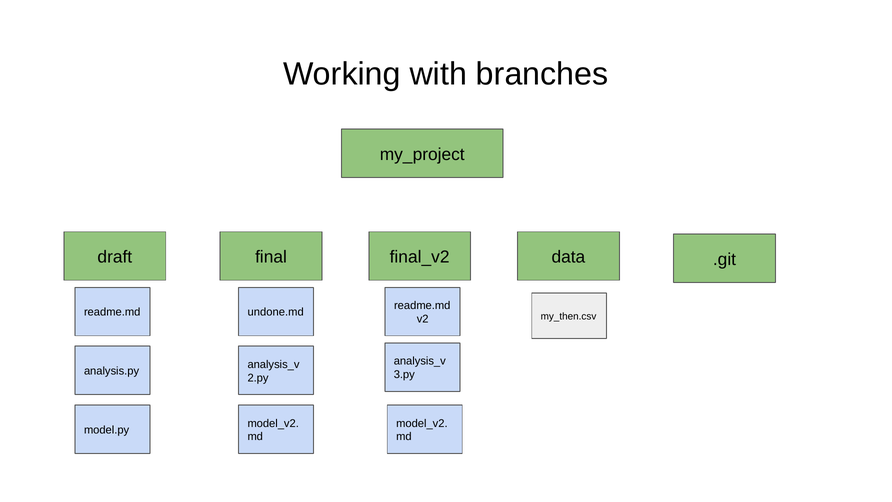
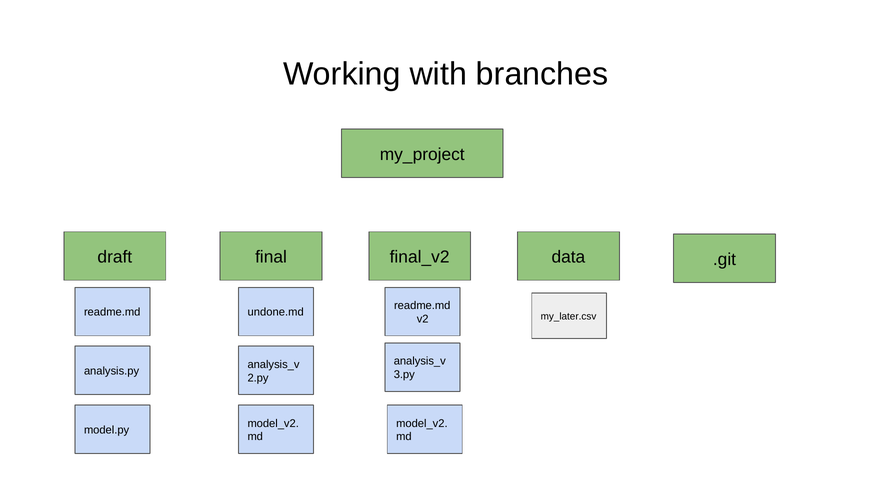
my_then.csv: my_then.csv -> my_later.csv (568, 316)
